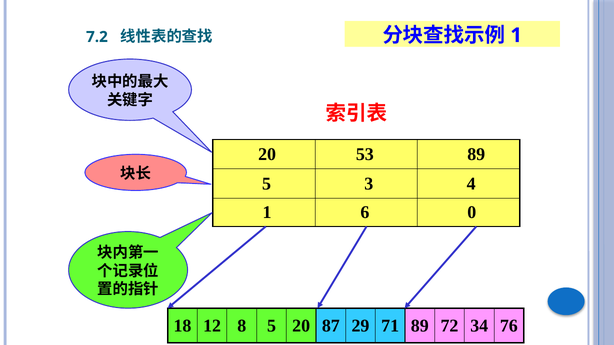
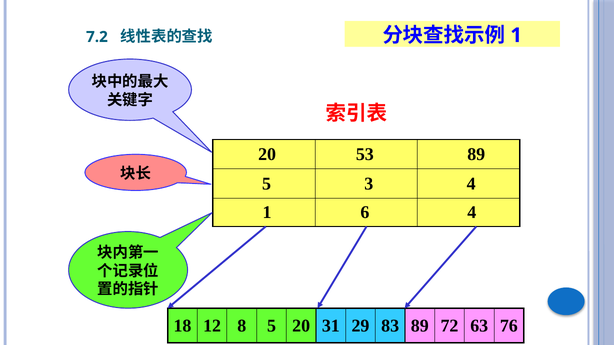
6 0: 0 -> 4 (472, 213)
87: 87 -> 31 (331, 326)
71: 71 -> 83 (390, 326)
34: 34 -> 63 (479, 326)
